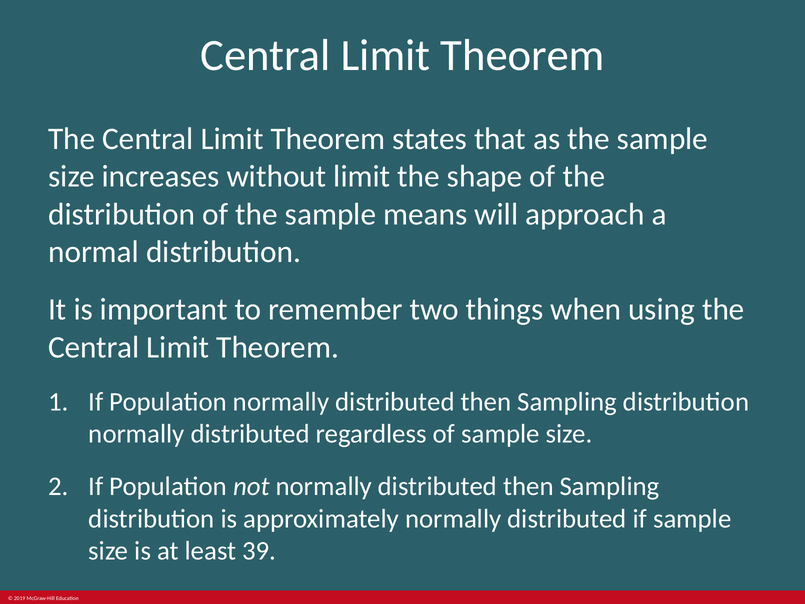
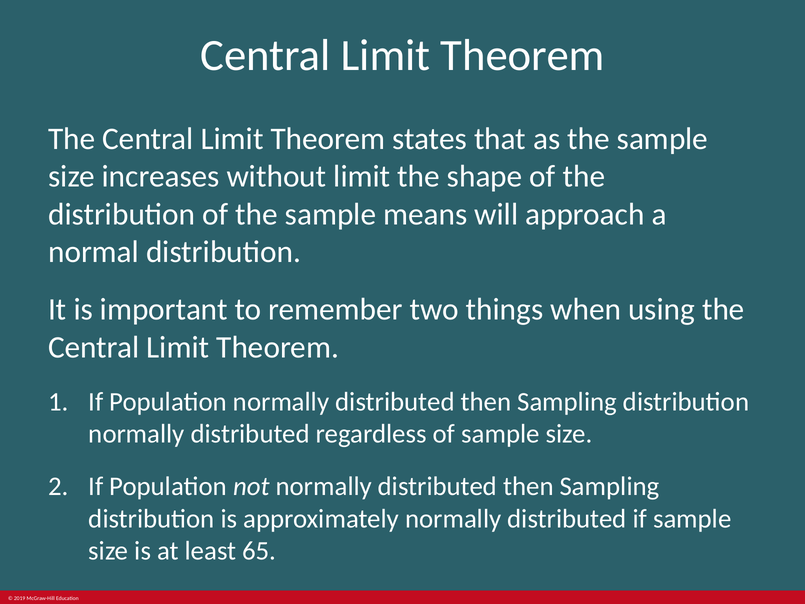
39: 39 -> 65 (259, 551)
